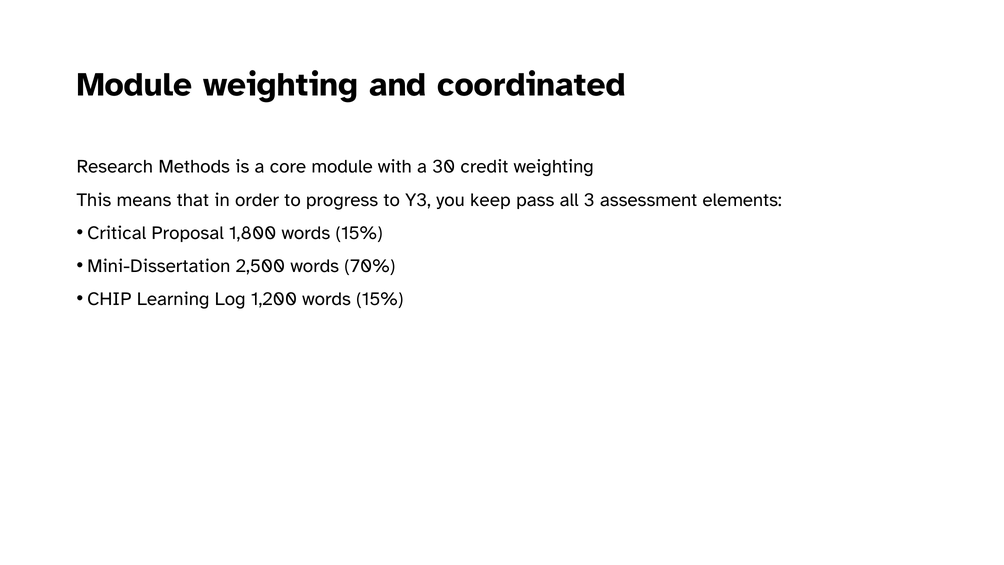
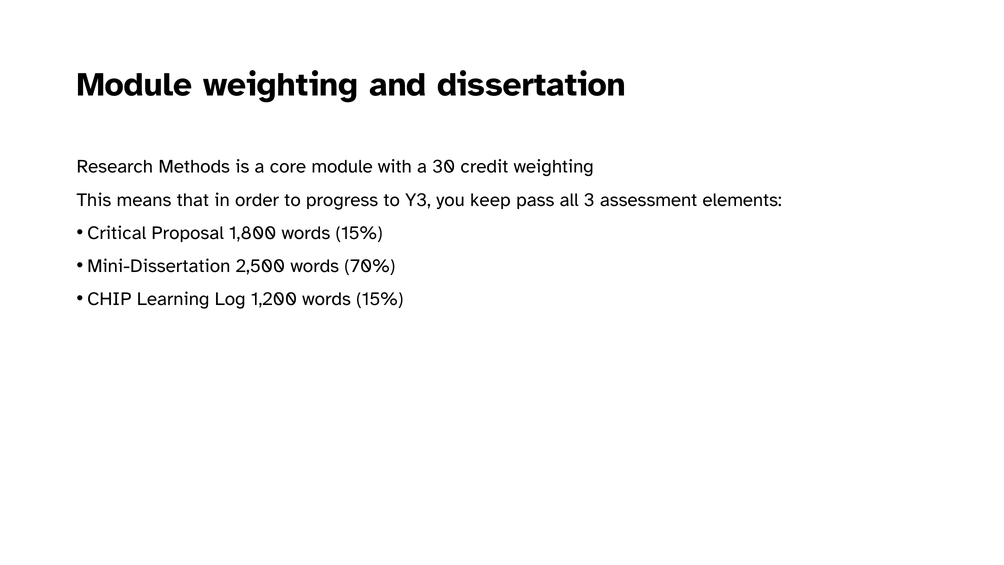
coordinated: coordinated -> dissertation (531, 84)
